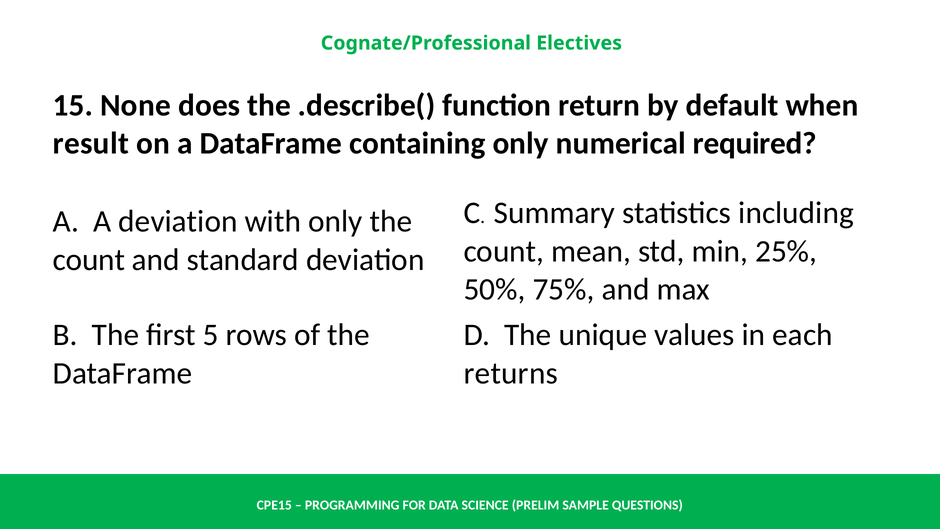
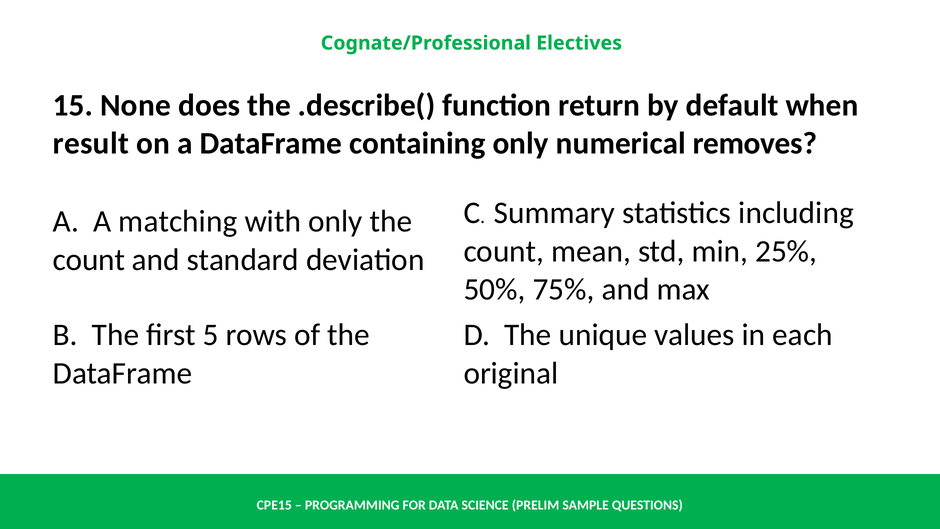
required: required -> removes (755, 144)
A deviation: deviation -> matching (178, 221)
returns: returns -> original (511, 373)
